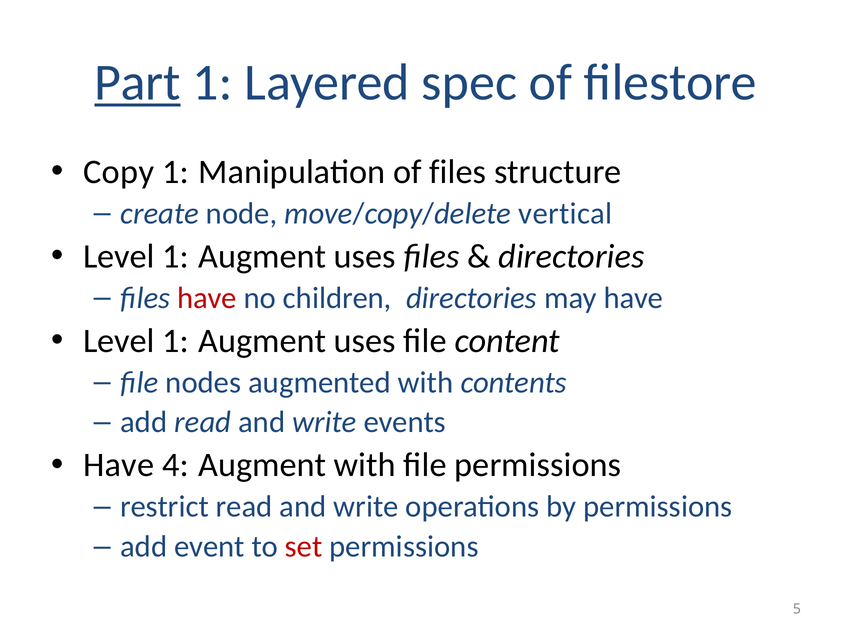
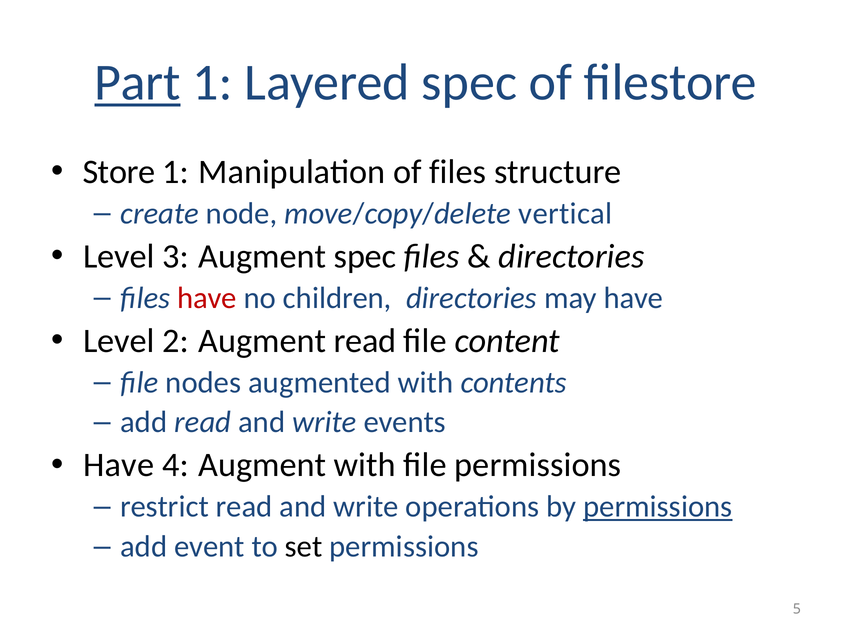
Copy: Copy -> Store (119, 172)
1: 1 -> 3 (176, 256)
uses: uses -> spec (365, 256)
1: 1 -> 2 (176, 341)
uses: uses -> read (365, 341)
permissions underline: none -> present (658, 507)
set colour: red -> black (304, 547)
